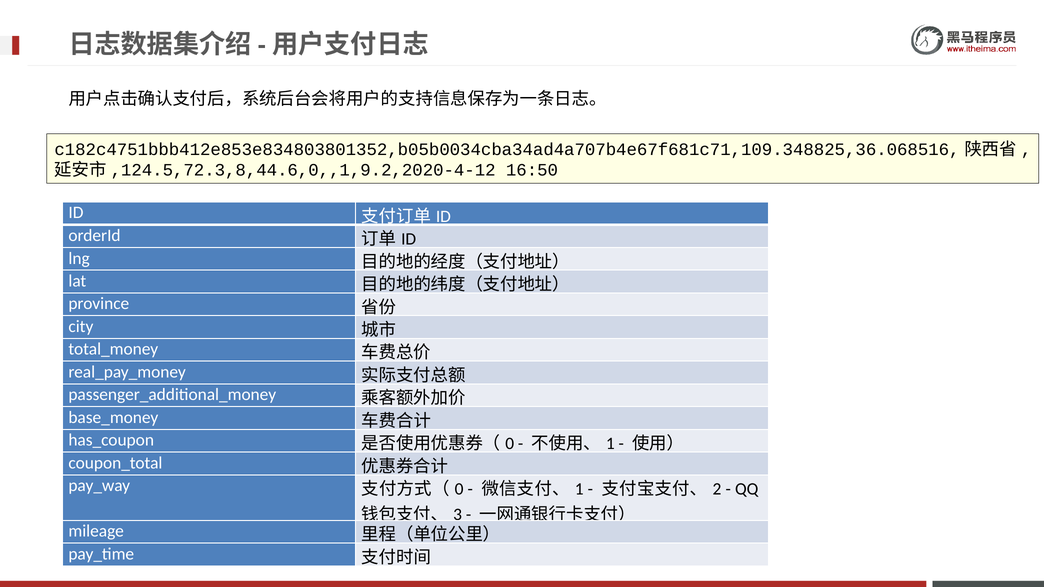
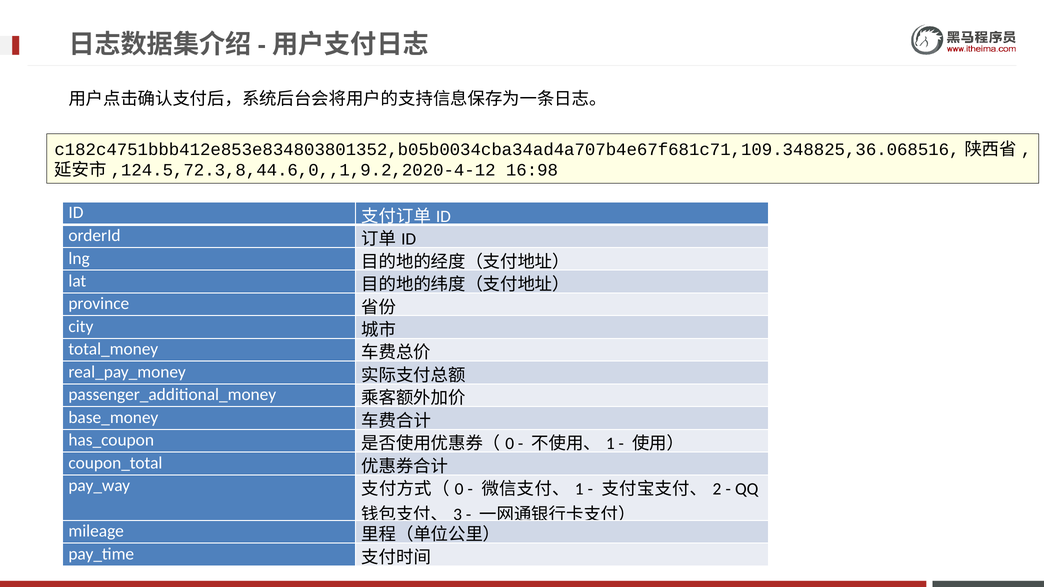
16:50: 16:50 -> 16:98 (532, 170)
